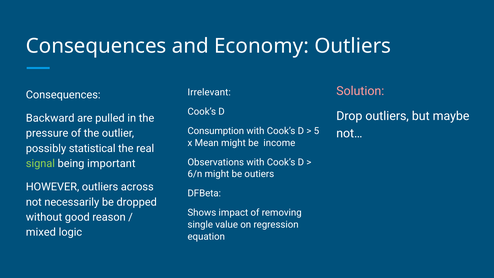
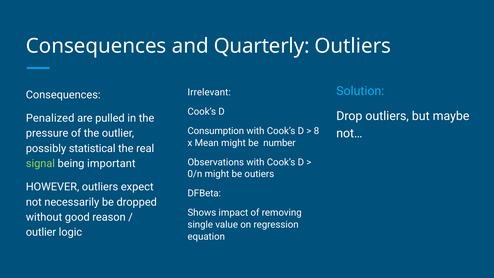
Economy: Economy -> Quarterly (262, 46)
Solution colour: pink -> light blue (360, 91)
Backward: Backward -> Penalized (50, 118)
5: 5 -> 8 (317, 131)
income: income -> number (279, 143)
6/n: 6/n -> 0/n (195, 174)
across: across -> expect (137, 187)
mixed: mixed -> outlier (41, 232)
